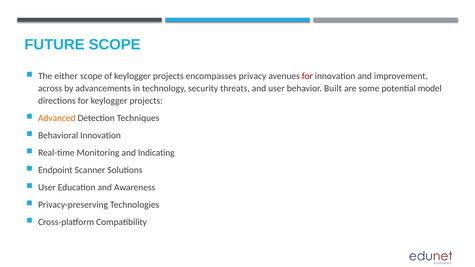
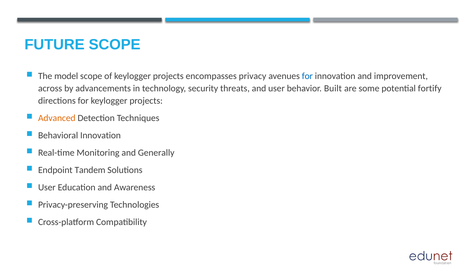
either: either -> model (66, 76)
for colour: red -> blue (307, 76)
model: model -> fortify (430, 89)
Indicating: Indicating -> Generally (156, 153)
Scanner: Scanner -> Tandem (90, 170)
